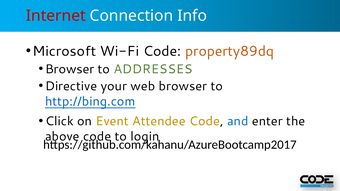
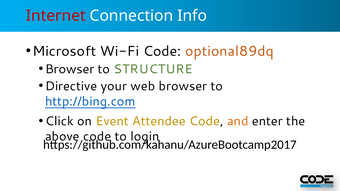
property89dq: property89dq -> optional89dq (229, 51)
ADDRESSES: ADDRESSES -> STRUCTURE (153, 69)
and colour: blue -> orange (238, 121)
